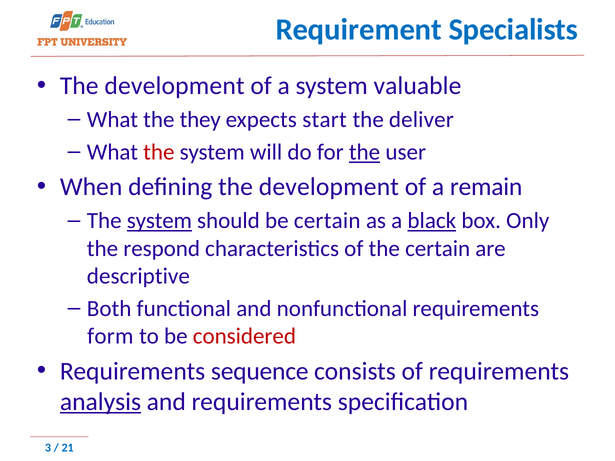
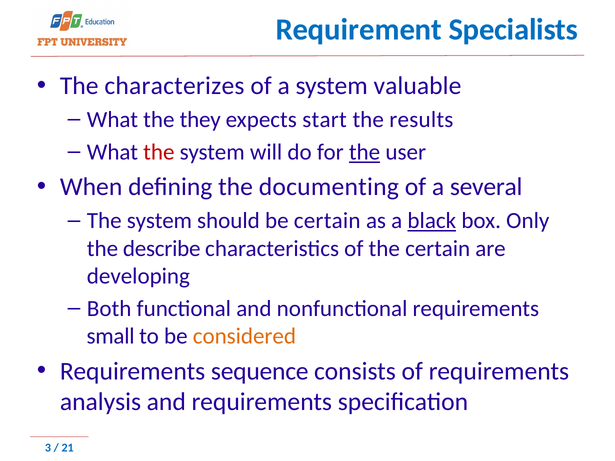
development: development -> characterizes (174, 86)
deliver: deliver -> results (421, 120)
defining the development: development -> documenting (329, 187)
remain: remain -> several (486, 187)
system underline: present -> none (159, 221)
respond: respond -> describe (162, 249)
descriptive: descriptive -> developing (138, 276)
form: form -> small (111, 337)
considered colour: red -> orange (244, 337)
analysis underline: present -> none (100, 402)
